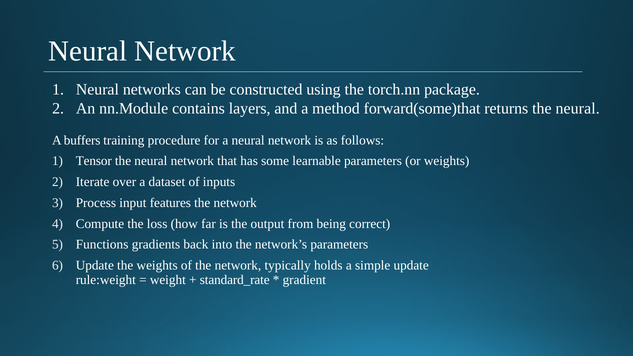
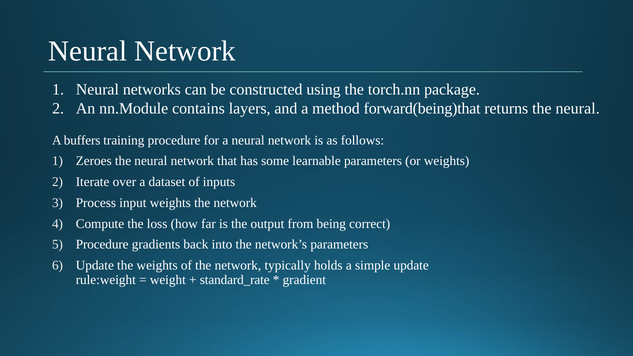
forward(some)that: forward(some)that -> forward(being)that (422, 108)
Tensor: Tensor -> Zeroes (94, 161)
input features: features -> weights (170, 203)
Functions: Functions -> Procedure (102, 245)
